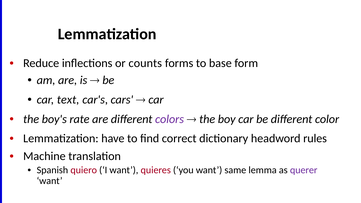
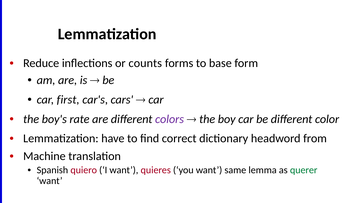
text: text -> first (68, 100)
rules: rules -> from (315, 139)
querer colour: purple -> green (304, 170)
